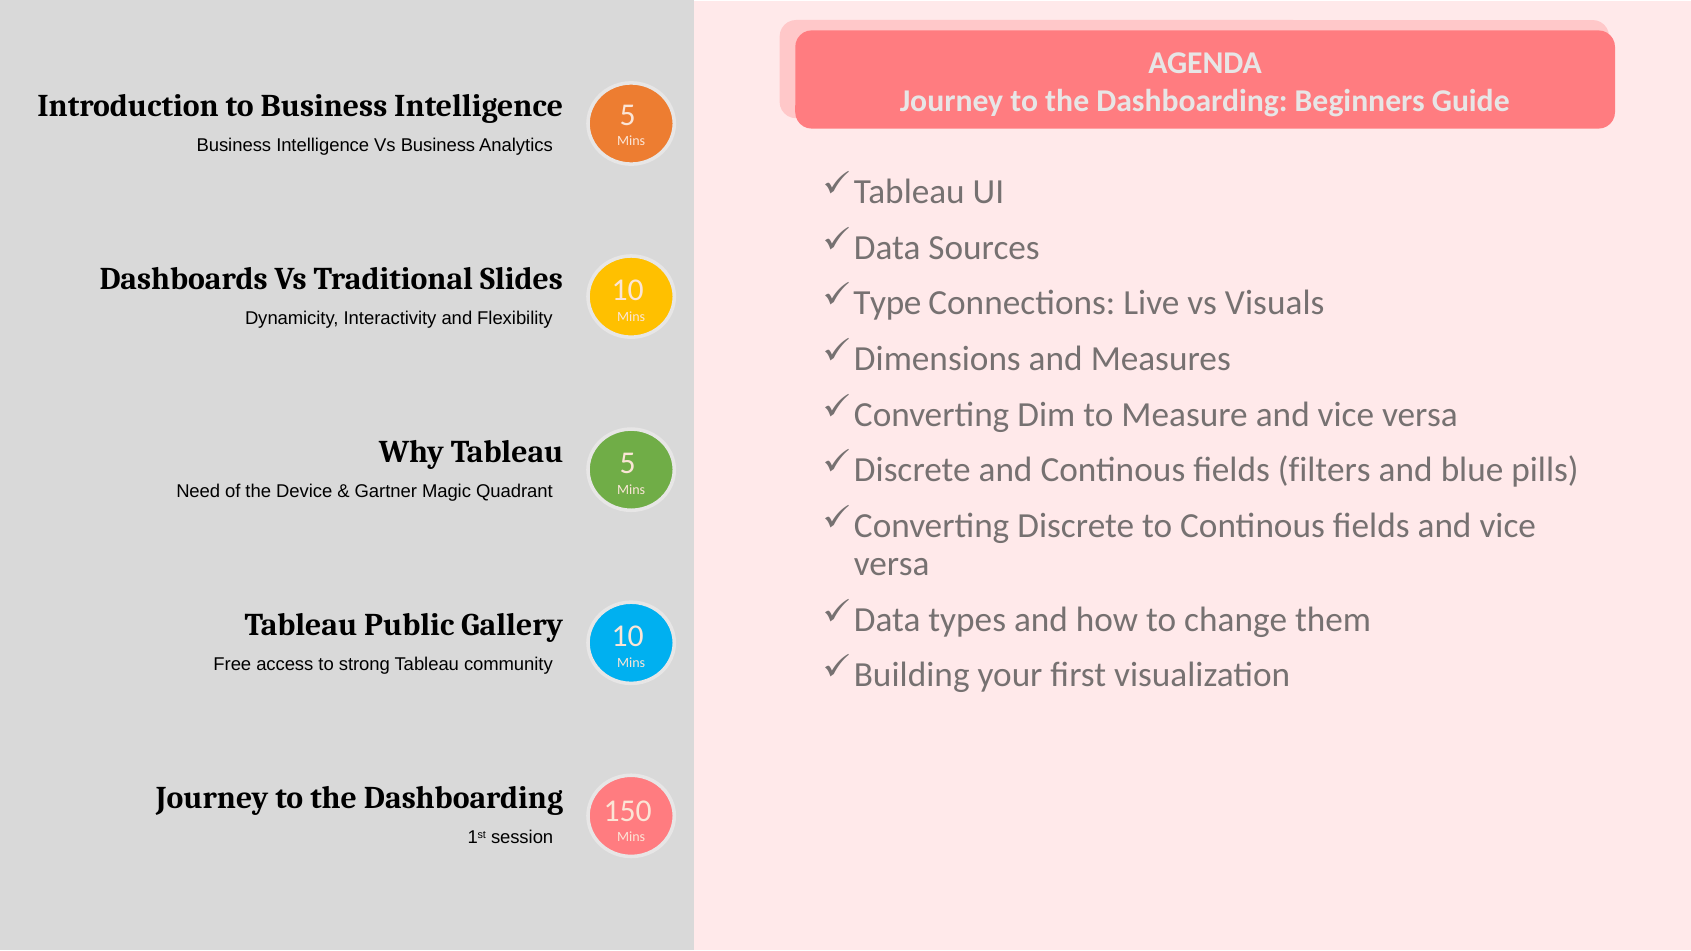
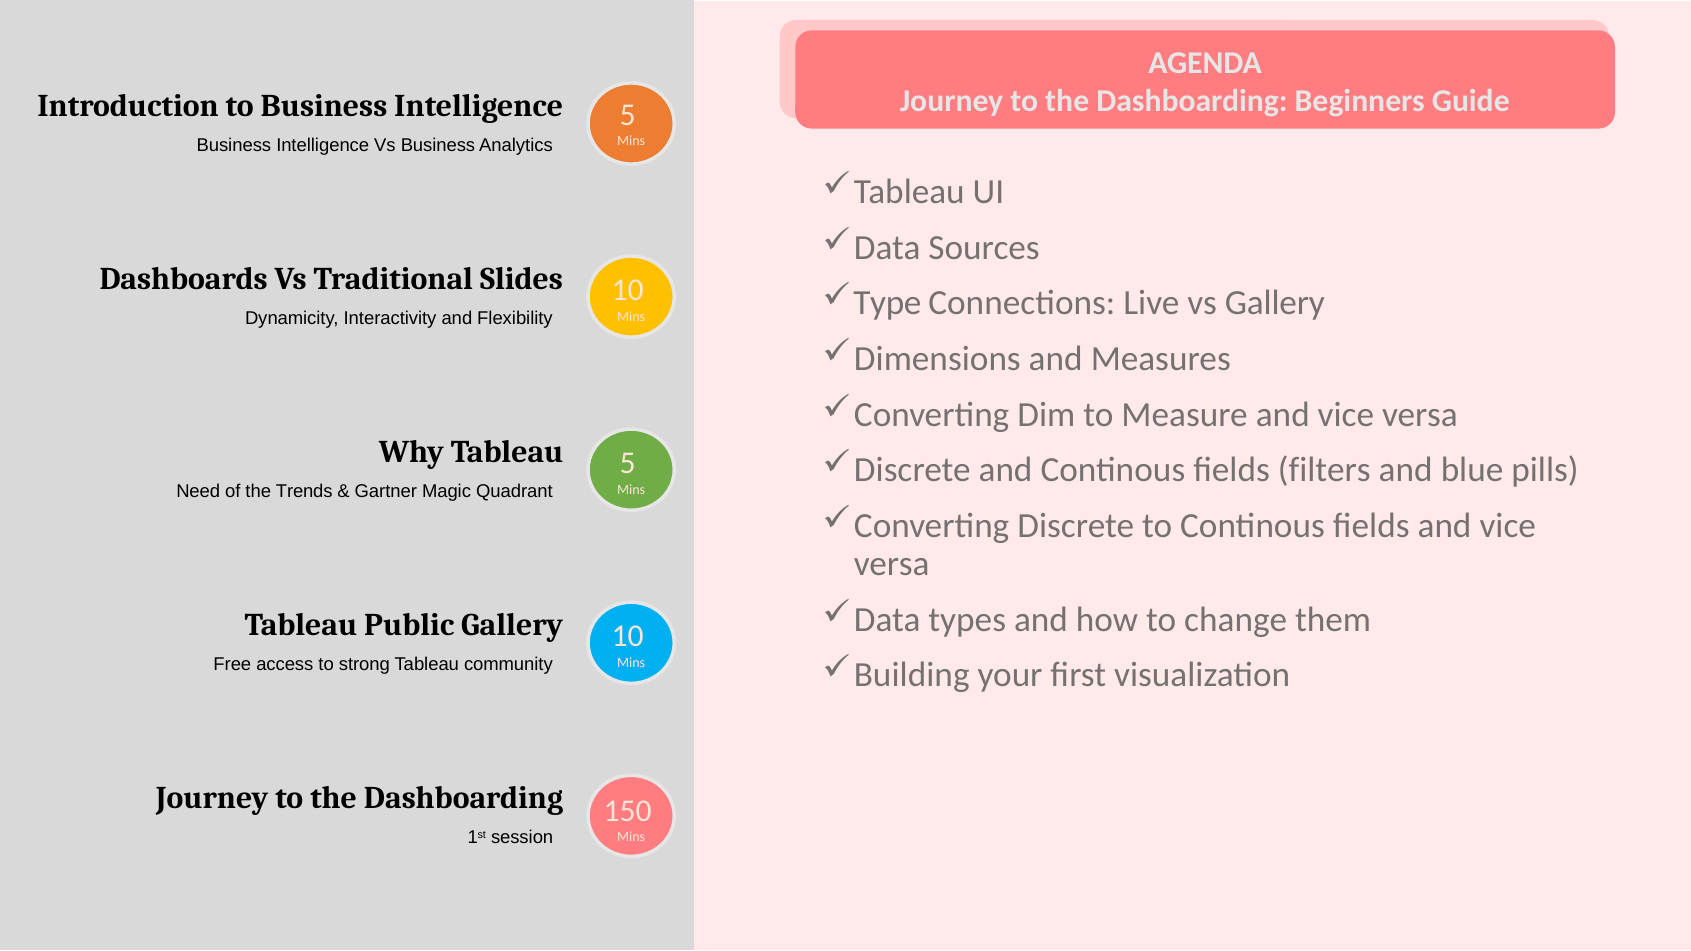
vs Visuals: Visuals -> Gallery (1275, 303)
Device: Device -> Trends (304, 492)
